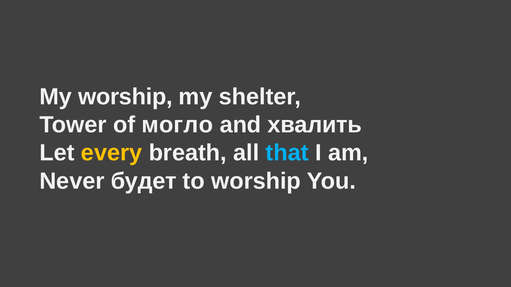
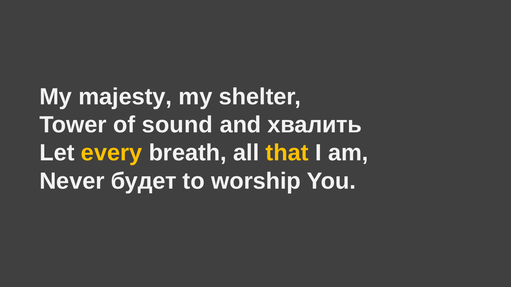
My worship: worship -> majesty (125, 97)
могло: могло -> sound (177, 125)
that colour: light blue -> yellow (287, 153)
